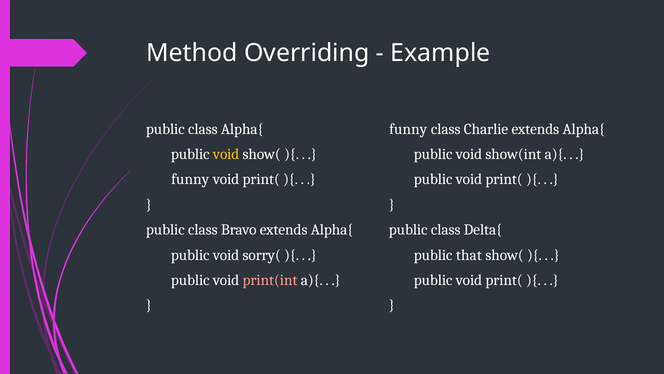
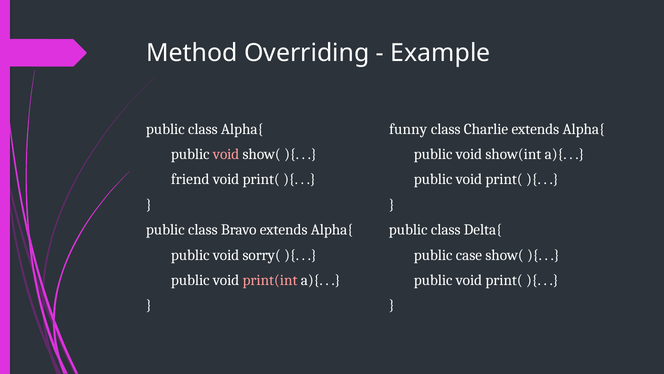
void colour: yellow -> pink (226, 154)
funny: funny -> friend (190, 179)
that: that -> case (469, 255)
